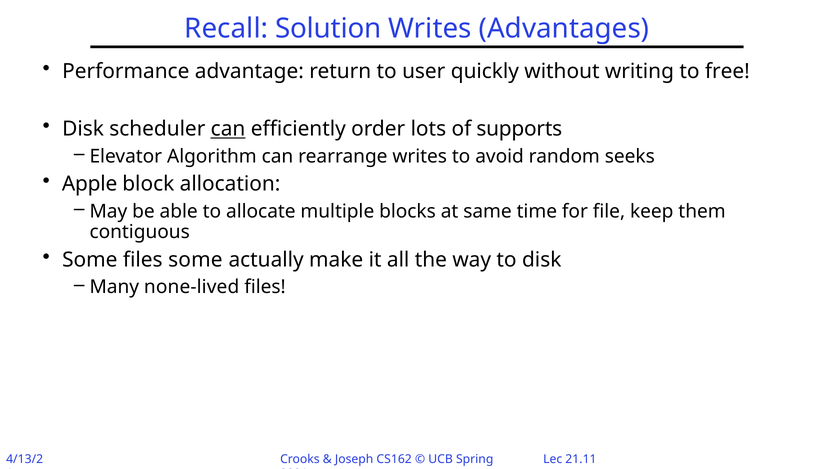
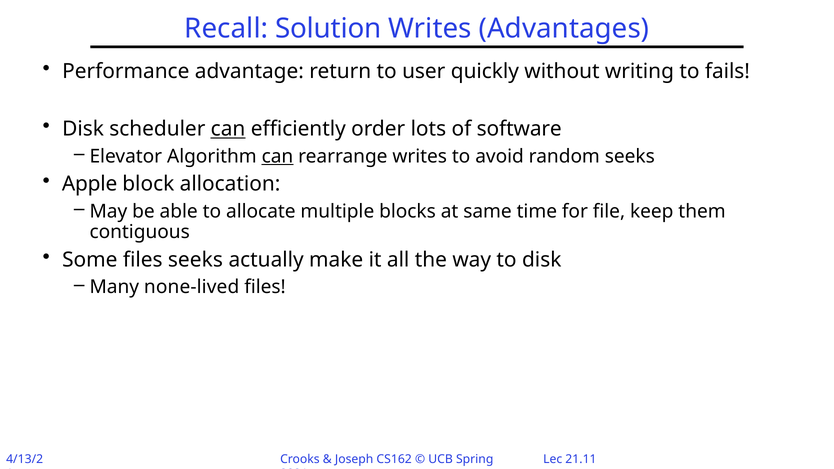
free: free -> fails (727, 72)
supports: supports -> software (519, 129)
can underline: none -> present (277, 156)
files some: some -> seeks (195, 260)
